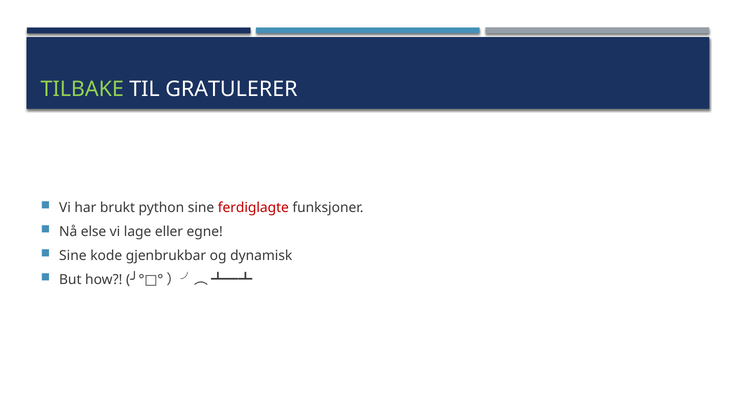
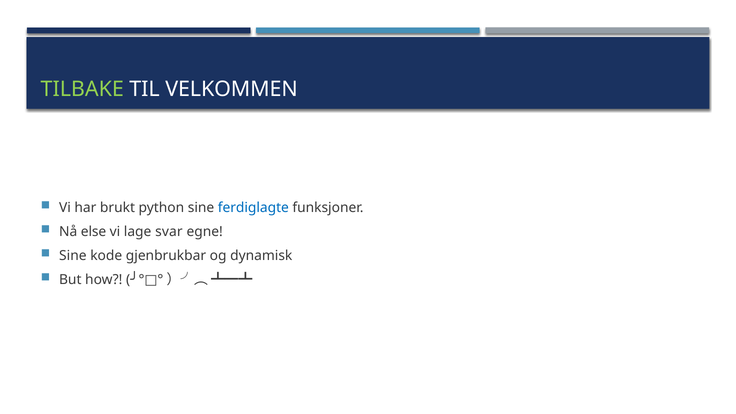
GRATULERER: GRATULERER -> VELKOMMEN (231, 89)
ferdiglagte colour: red -> blue (253, 208)
eller: eller -> svar (169, 232)
